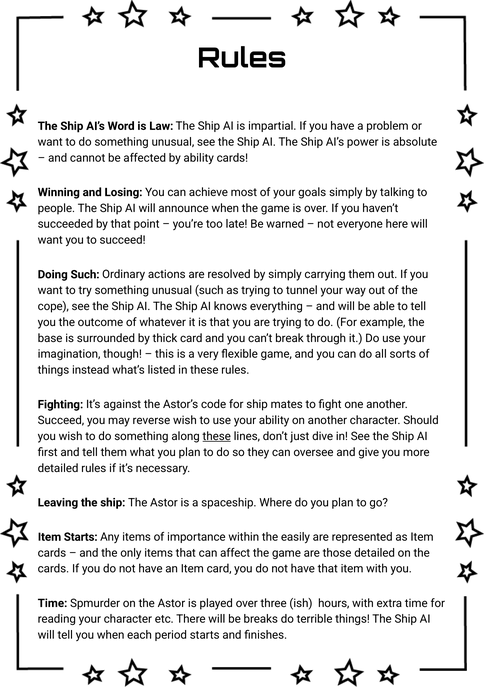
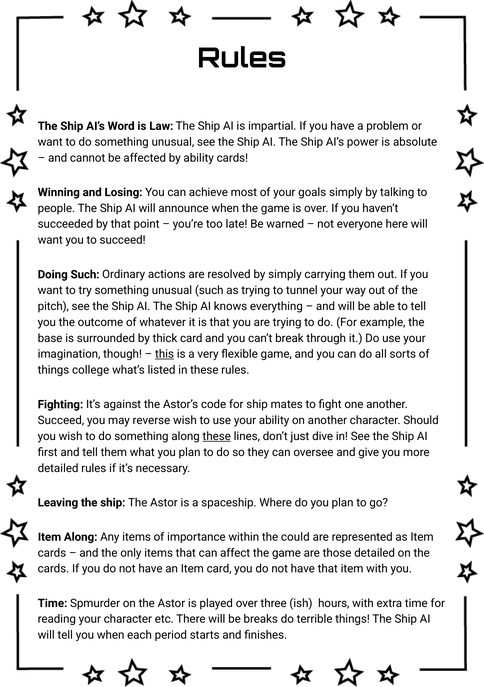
cope: cope -> pitch (53, 306)
this underline: none -> present (165, 354)
instead: instead -> college (91, 370)
Item Starts: Starts -> Along (81, 537)
easily: easily -> could (295, 537)
